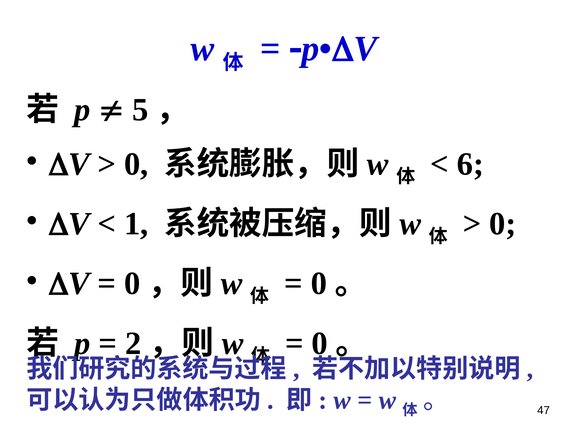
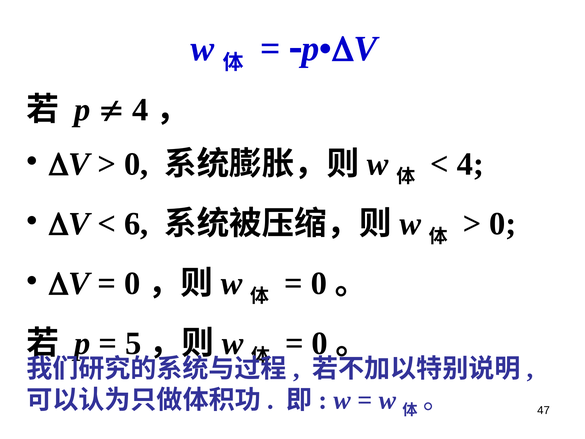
5: 5 -> 4 (140, 110)
6: 6 -> 4 (470, 164)
1: 1 -> 6 (136, 224)
2: 2 -> 5 (133, 343)
